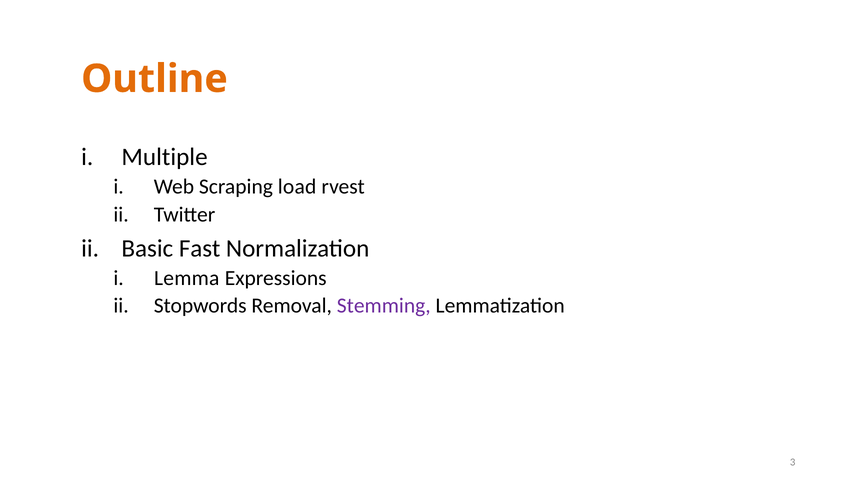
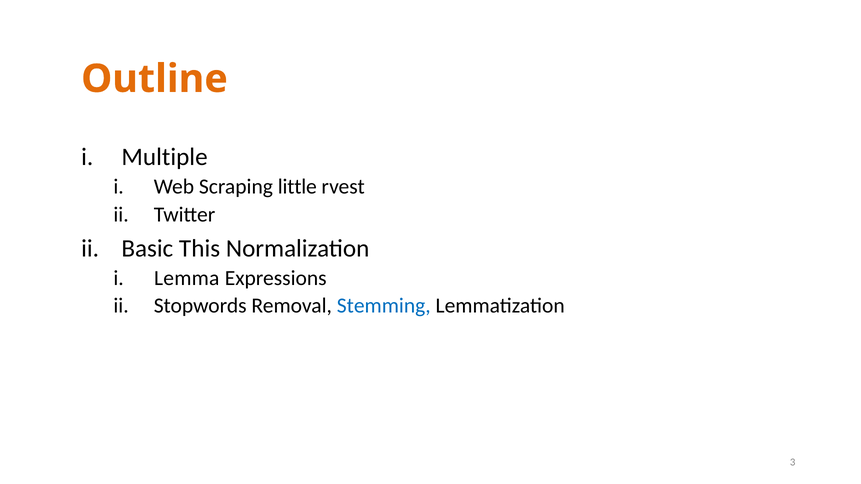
load: load -> little (297, 187)
Fast: Fast -> This (200, 249)
Stemming colour: purple -> blue (384, 306)
